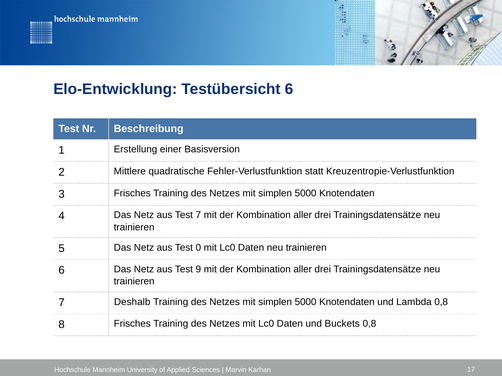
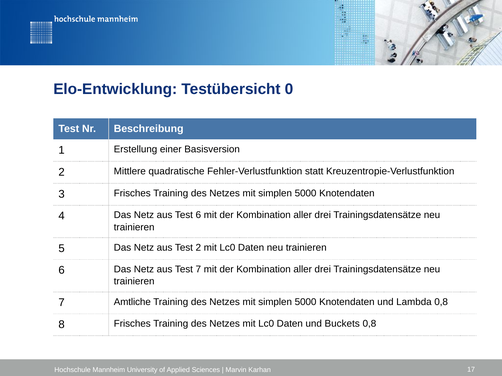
Testübersicht 6: 6 -> 0 (289, 89)
Test 7: 7 -> 6 (198, 215)
Test 0: 0 -> 2 (198, 248)
Test 9: 9 -> 7 (198, 270)
Deshalb: Deshalb -> Amtliche (132, 302)
